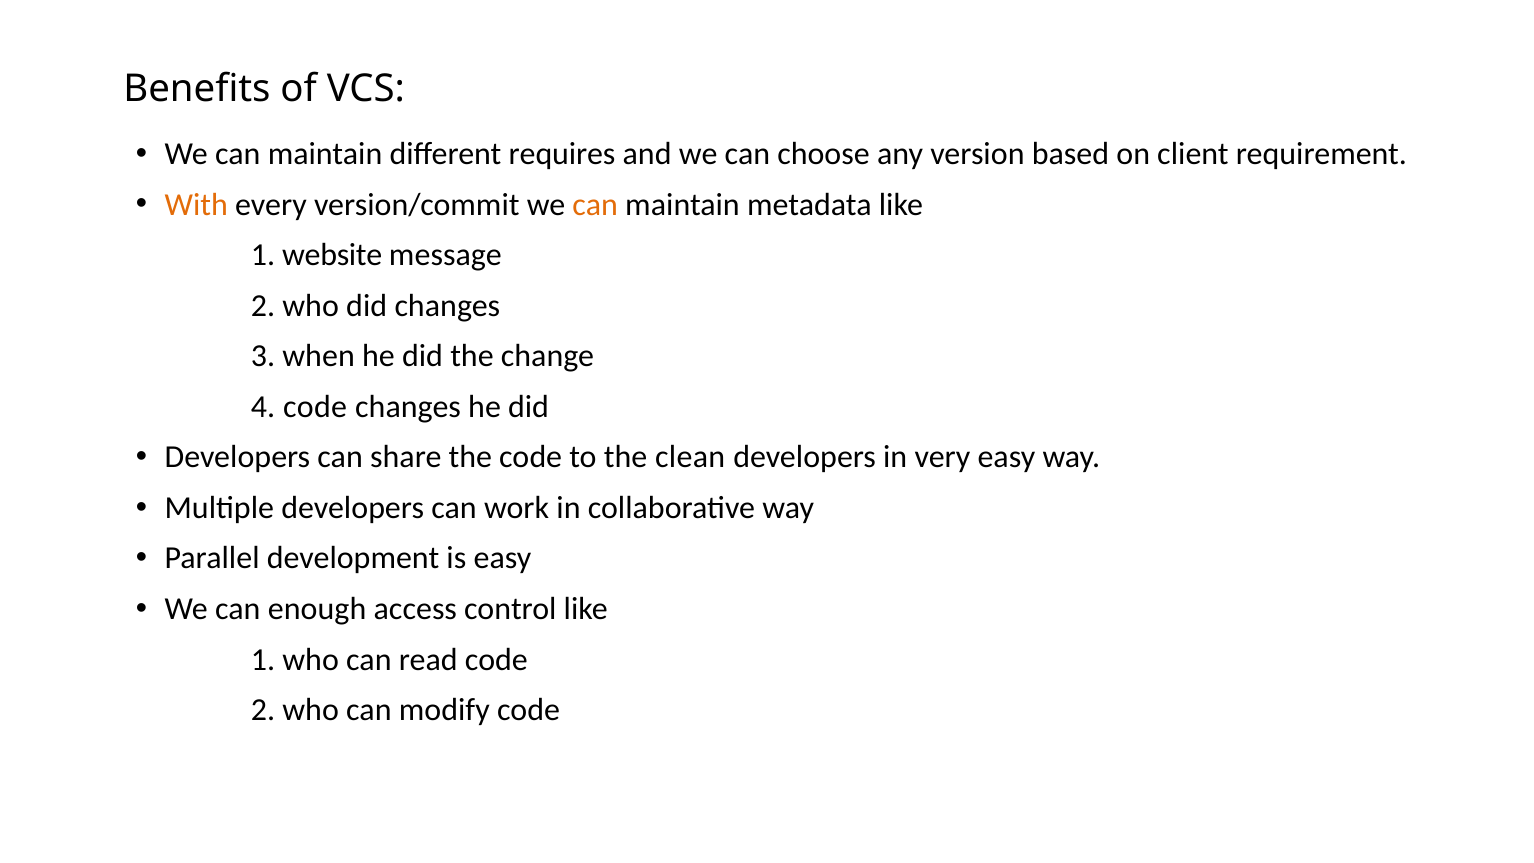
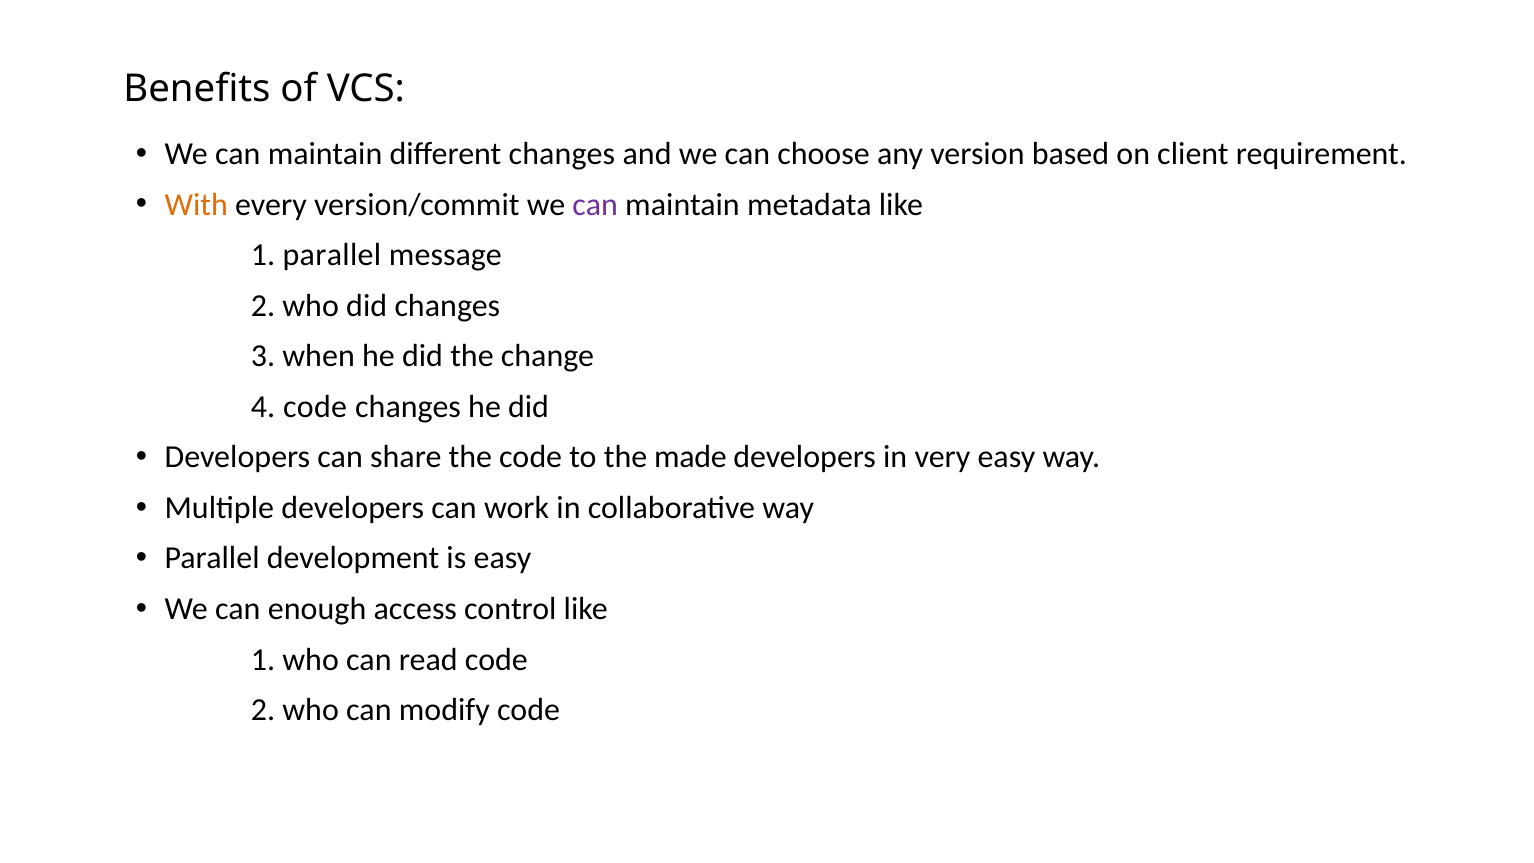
different requires: requires -> changes (562, 154)
can colour: orange -> purple (595, 205)
1 website: website -> parallel (332, 255)
clean: clean -> made (690, 457)
